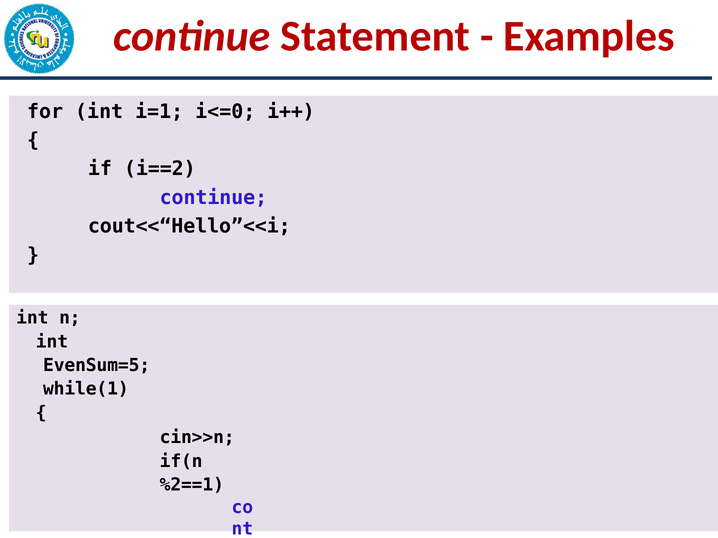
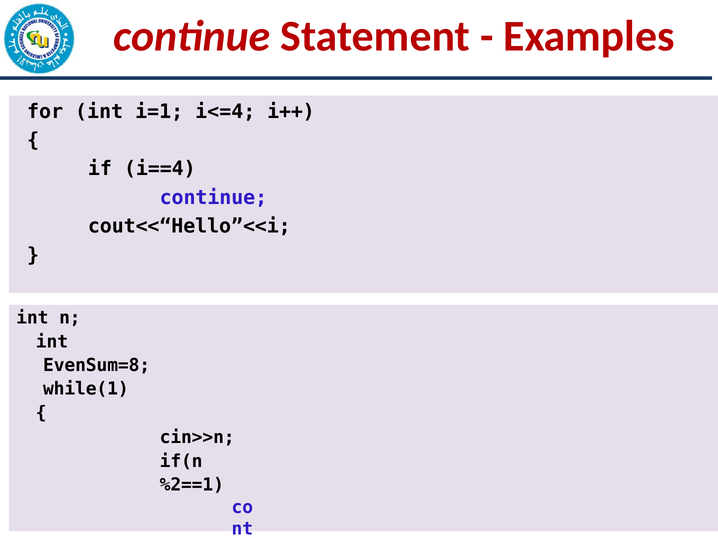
i<=0: i<=0 -> i<=4 (225, 112)
i==2: i==2 -> i==4 (160, 169)
EvenSum=5: EvenSum=5 -> EvenSum=8 (97, 366)
